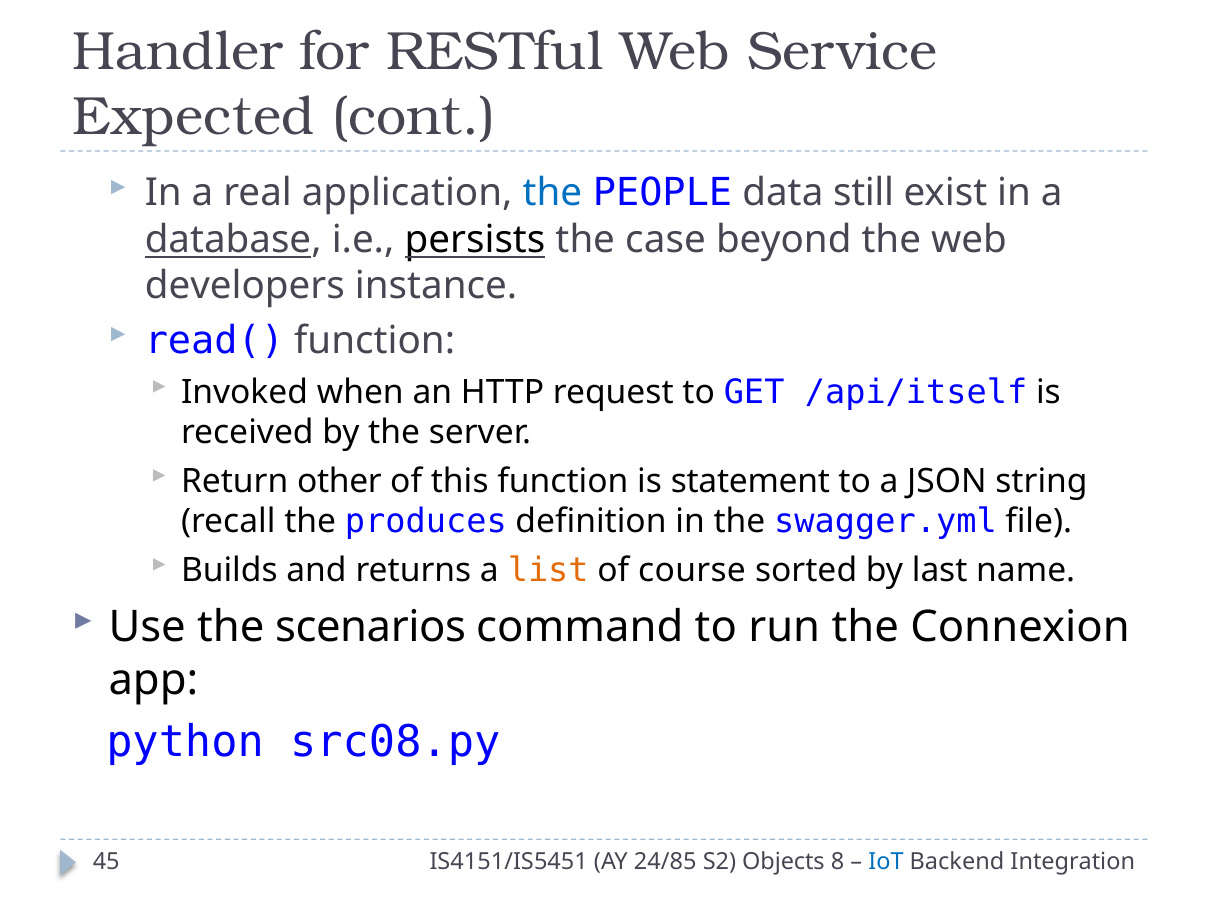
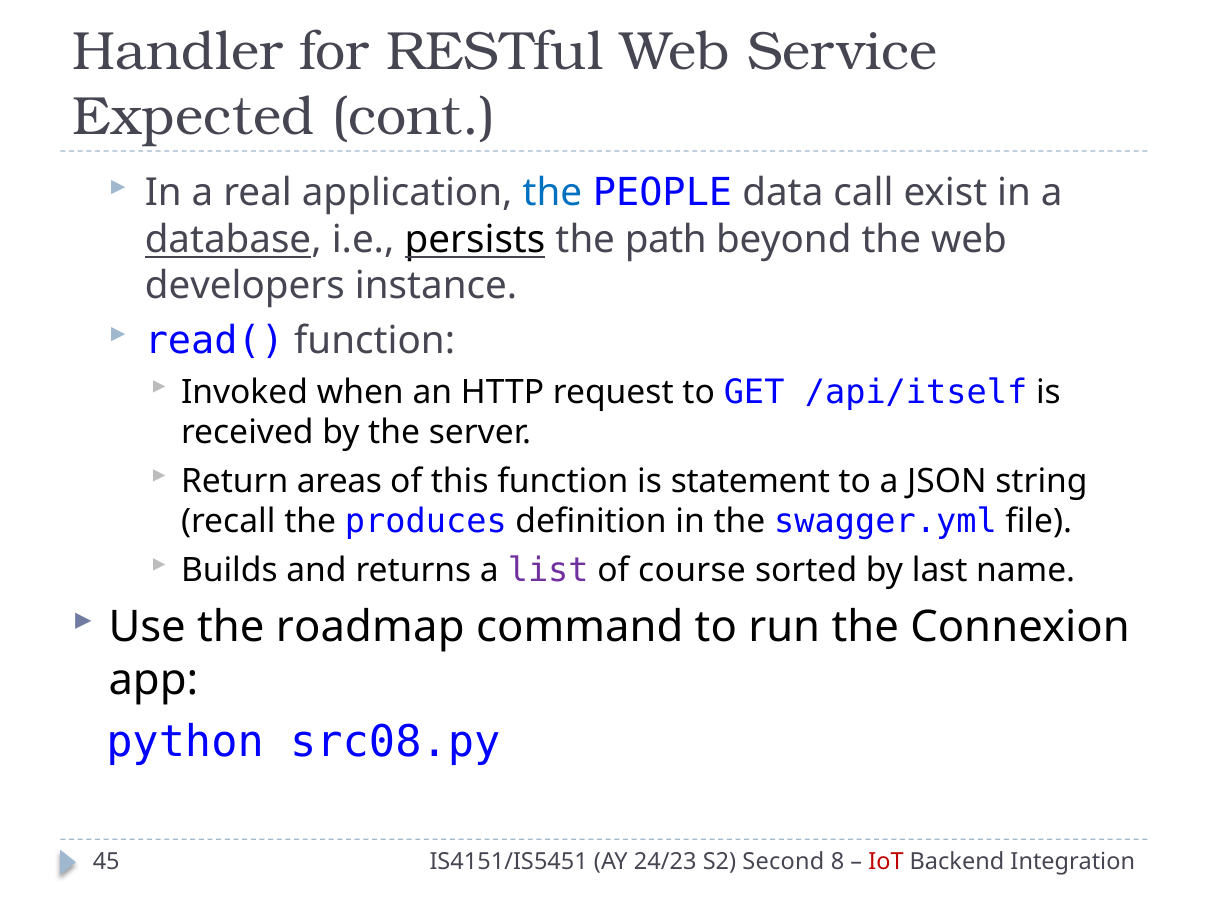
still: still -> call (863, 193)
case: case -> path (666, 239)
other: other -> areas (339, 481)
list colour: orange -> purple (548, 570)
scenarios: scenarios -> roadmap (370, 627)
24/85: 24/85 -> 24/23 (665, 861)
Objects: Objects -> Second (783, 861)
IoT colour: blue -> red (886, 861)
